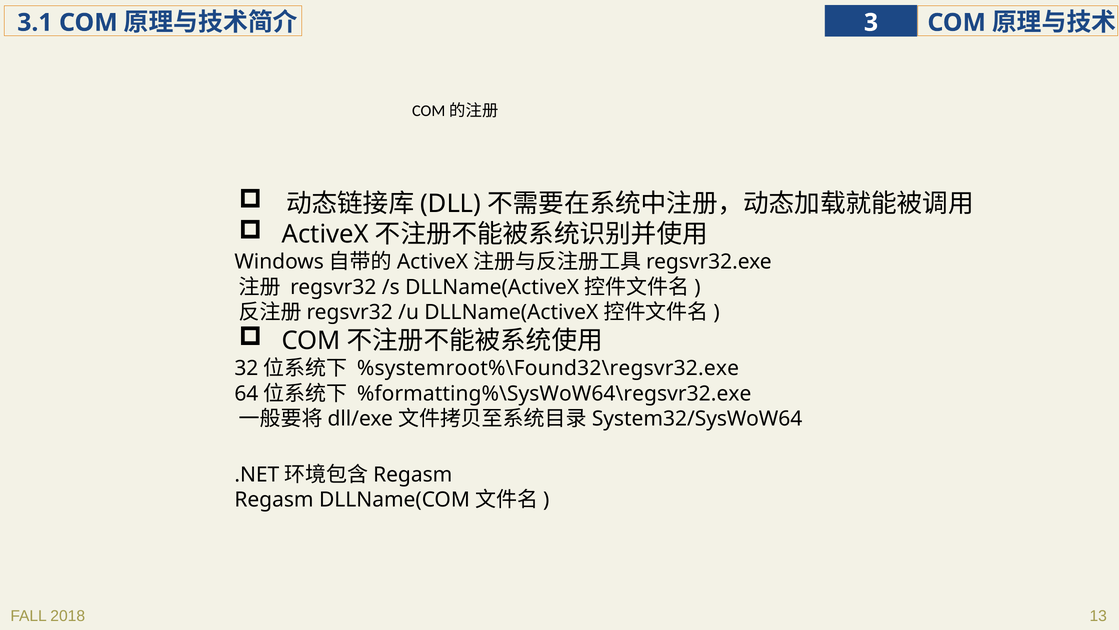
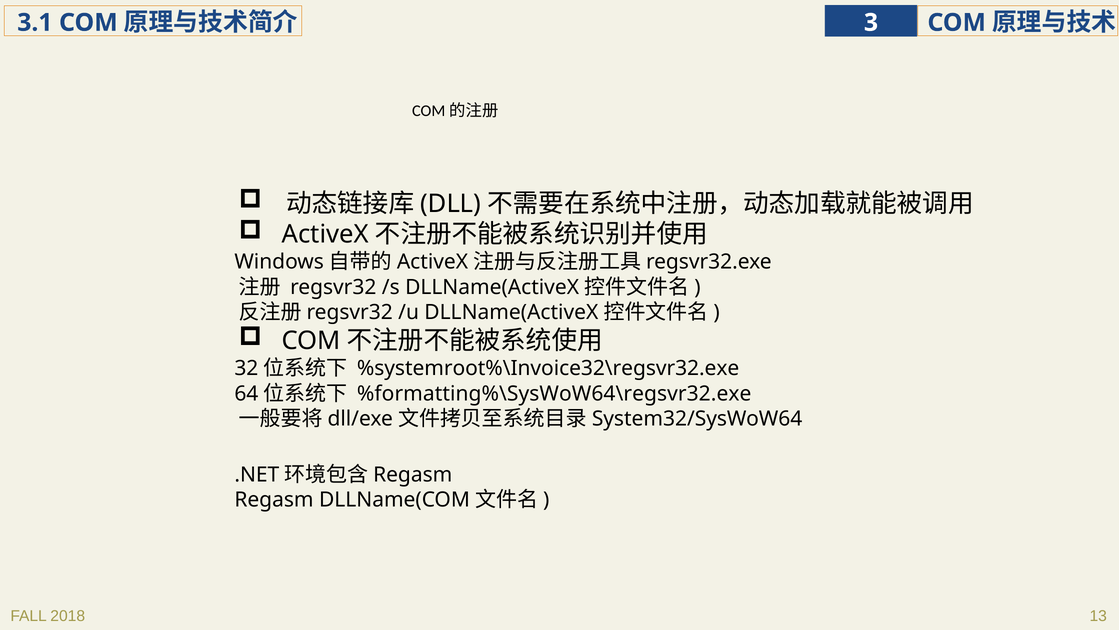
%systemroot%\Found32\regsvr32.exe: %systemroot%\Found32\regsvr32.exe -> %systemroot%\Invoice32\regsvr32.exe (548, 368)
